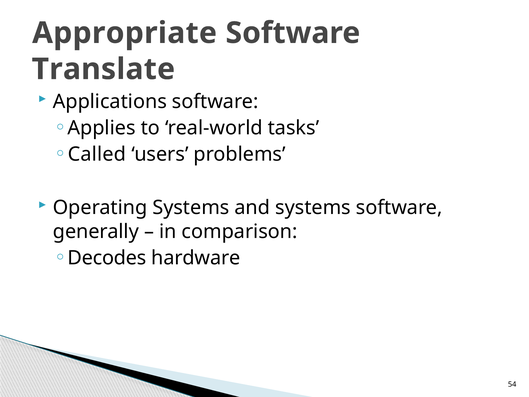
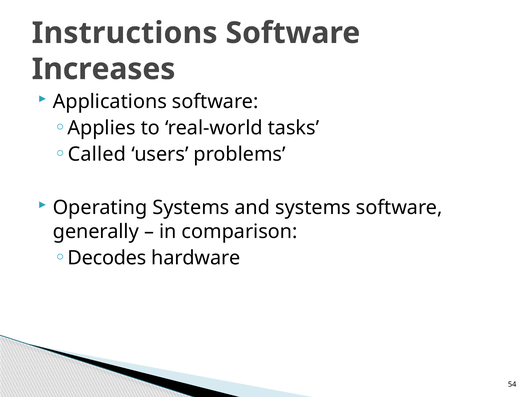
Appropriate: Appropriate -> Instructions (125, 33)
Translate: Translate -> Increases (104, 69)
